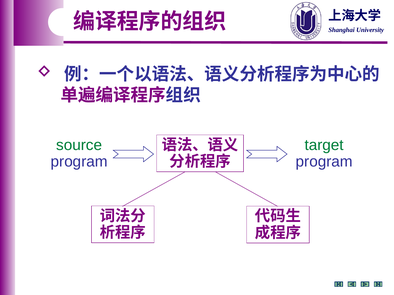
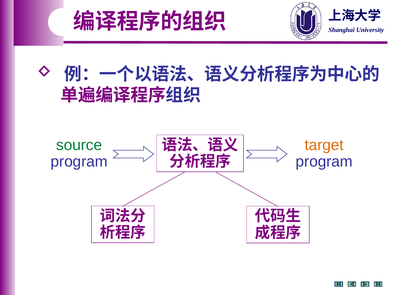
target colour: green -> orange (324, 145)
